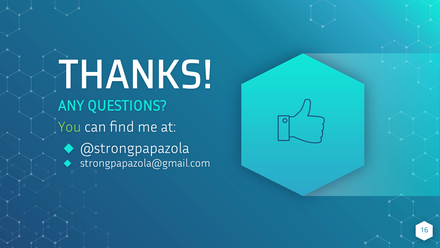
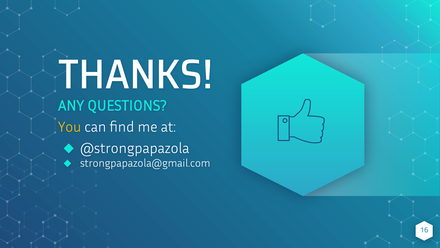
You colour: light green -> yellow (70, 127)
